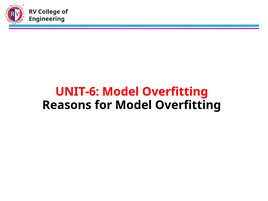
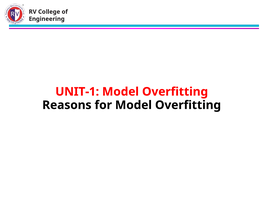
UNIT-6: UNIT-6 -> UNIT-1 (77, 92)
